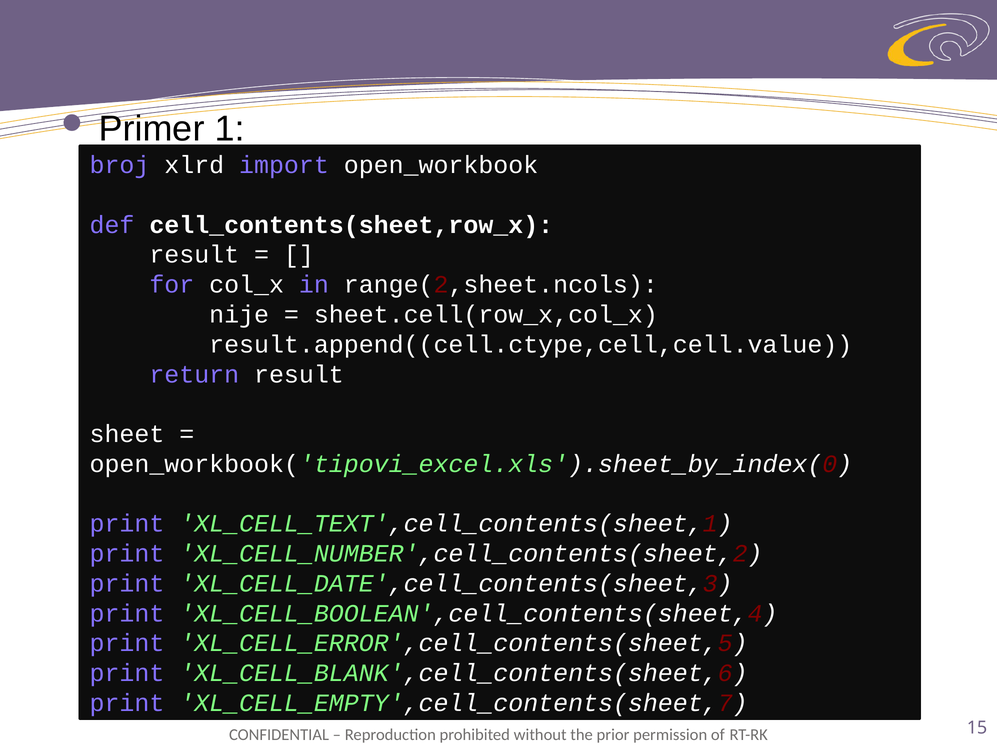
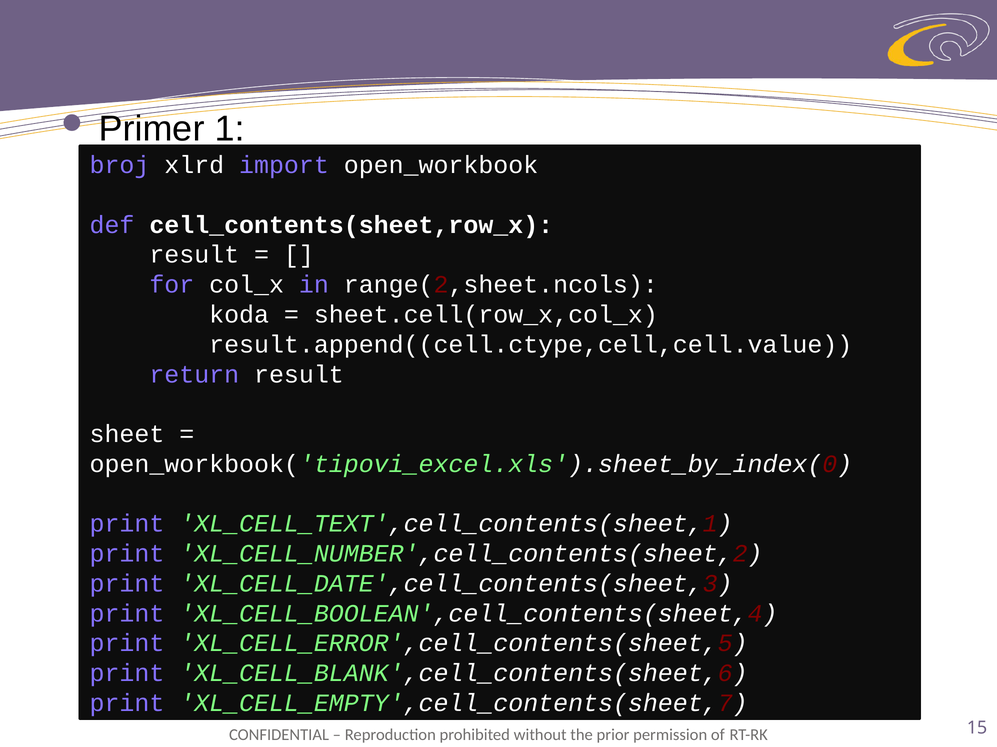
nije: nije -> koda (239, 315)
